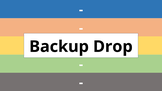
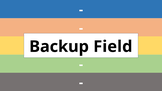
Drop: Drop -> Field (113, 47)
